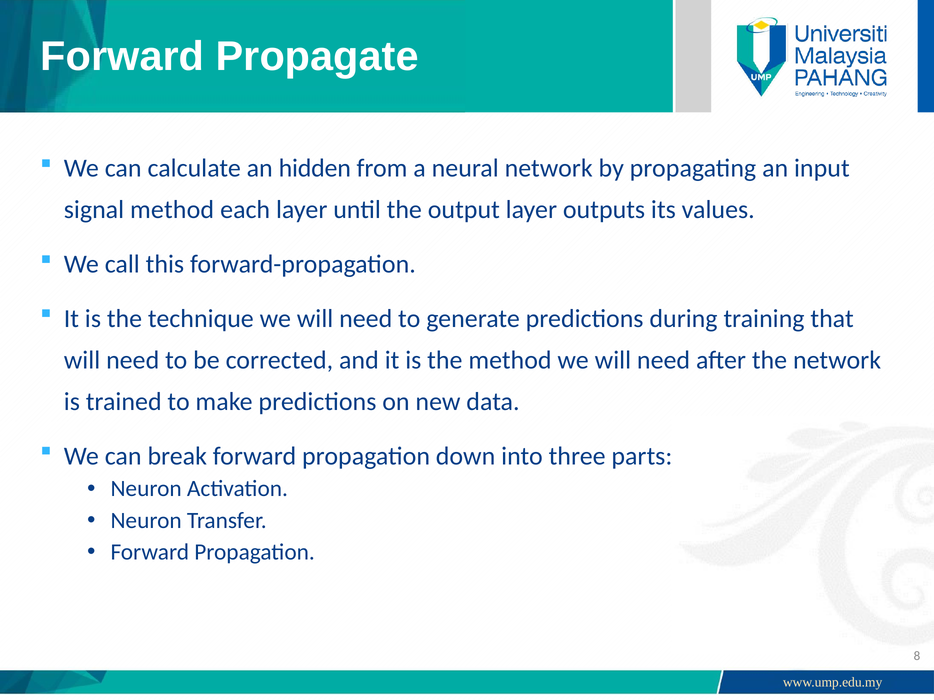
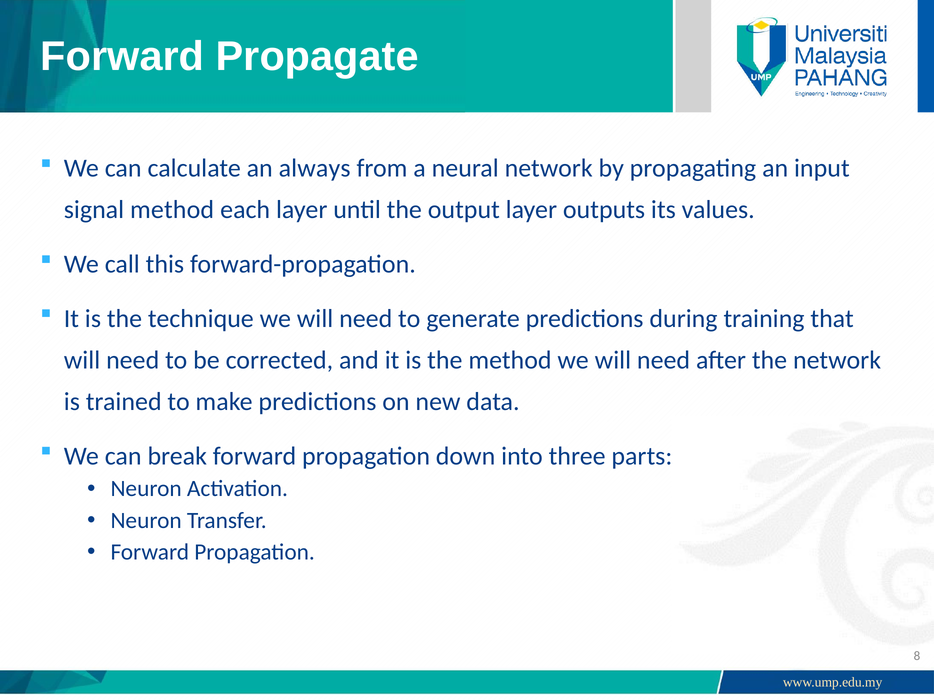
hidden: hidden -> always (315, 168)
